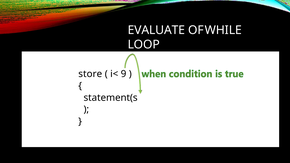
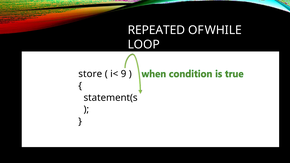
EVALUATE: EVALUATE -> REPEATED (156, 30)
